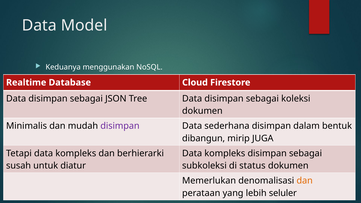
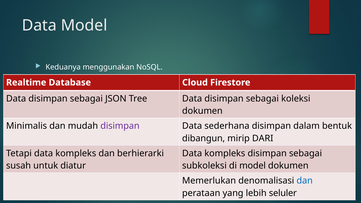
JUGA: JUGA -> DARI (263, 138)
di status: status -> model (253, 166)
dan colour: orange -> blue (305, 181)
